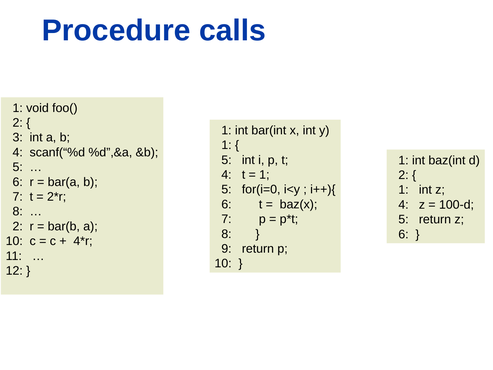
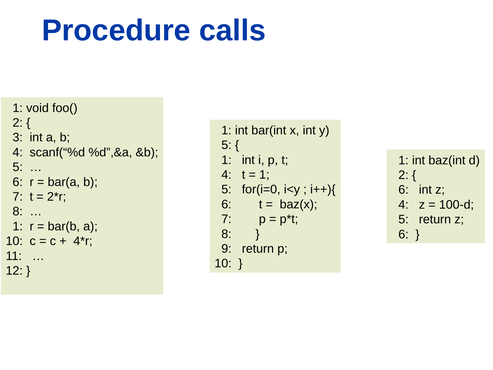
1: 1 -> 5 (226, 145)
5: 5 -> 1 (226, 160)
1: 1 -> 6 (404, 190)
2: 2 -> 1 (18, 226)
